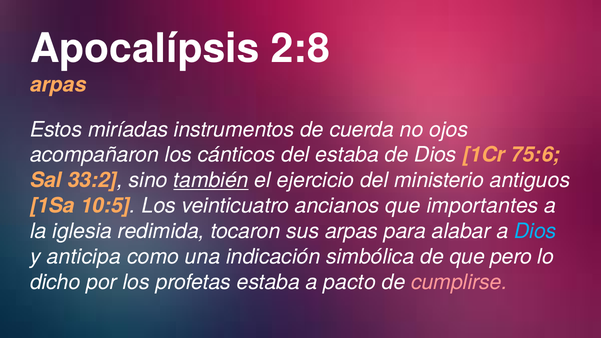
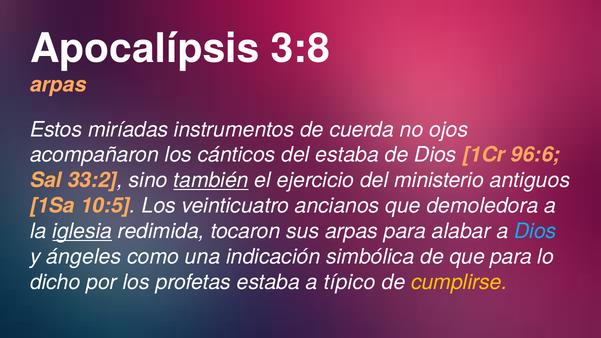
2:8: 2:8 -> 3:8 (300, 49)
75:6: 75:6 -> 96:6 (536, 155)
importantes: importantes -> demoledora (483, 206)
iglesia underline: none -> present (82, 231)
anticipa: anticipa -> ángeles (84, 257)
que pero: pero -> para (511, 257)
pacto: pacto -> típico (350, 282)
cumplirse colour: pink -> yellow (459, 282)
